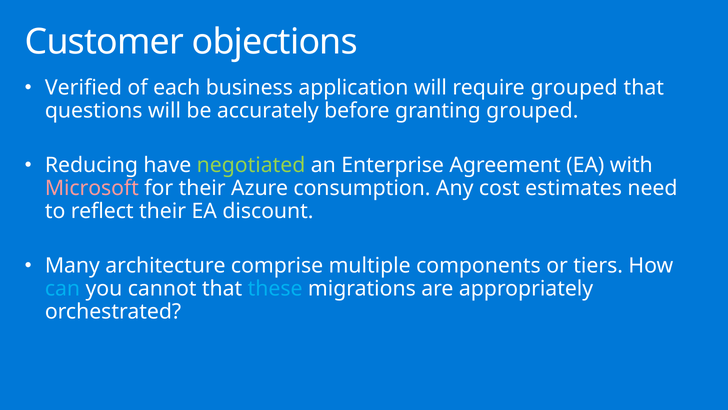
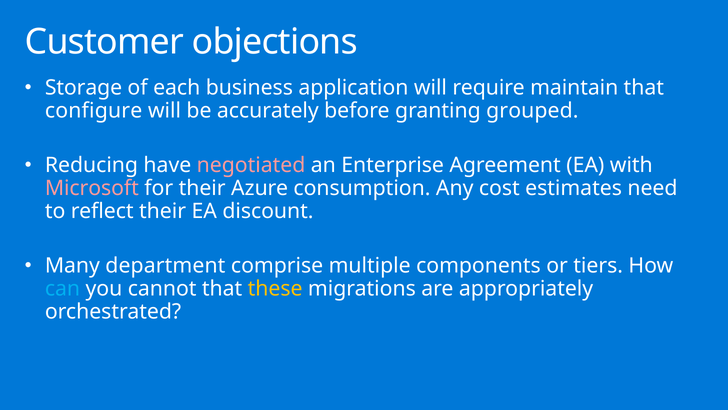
Verified: Verified -> Storage (84, 88)
require grouped: grouped -> maintain (574, 88)
questions: questions -> configure (94, 111)
negotiated colour: light green -> pink (251, 165)
architecture: architecture -> department (165, 265)
these colour: light blue -> yellow (275, 288)
